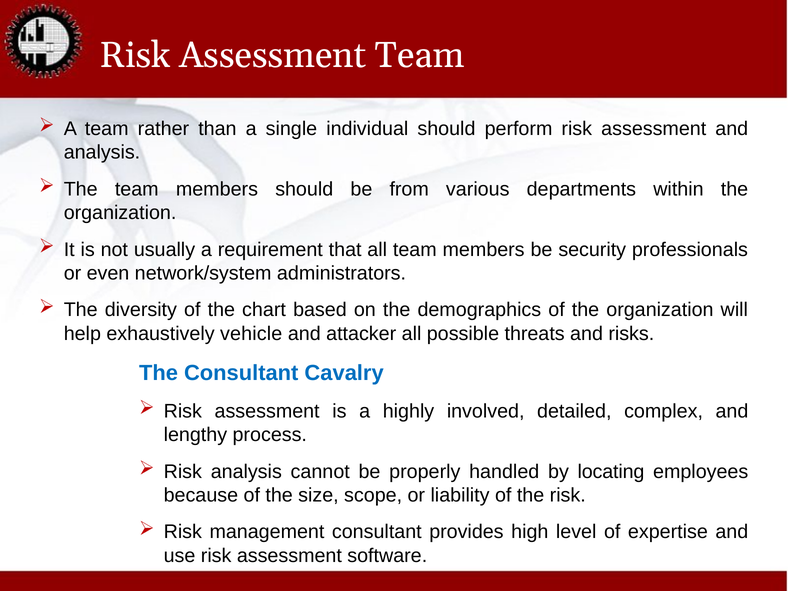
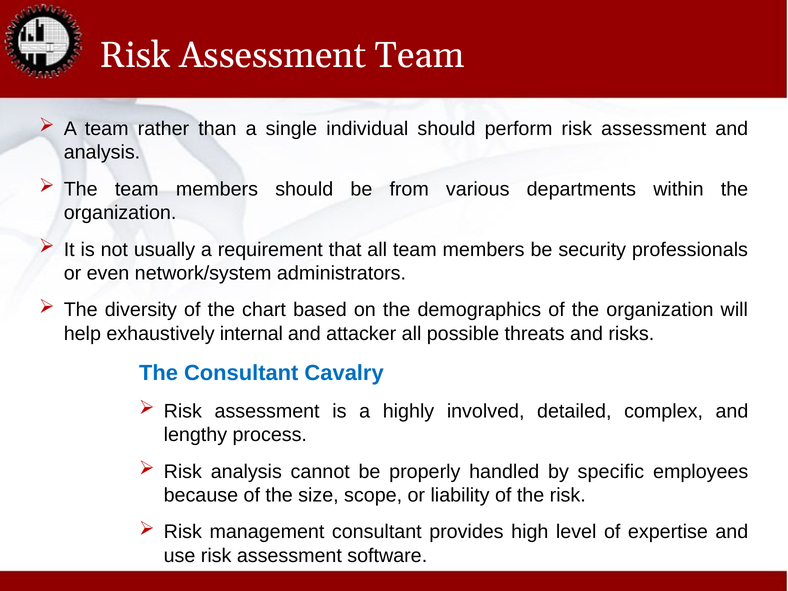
vehicle: vehicle -> internal (251, 334)
locating: locating -> specific (611, 472)
